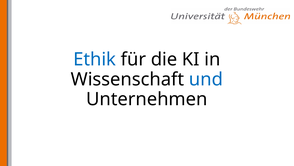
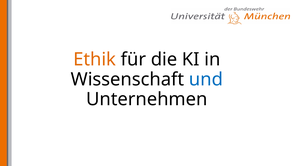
Ethik colour: blue -> orange (95, 59)
